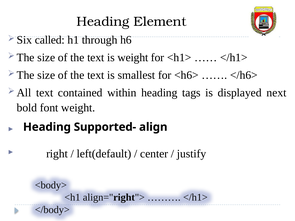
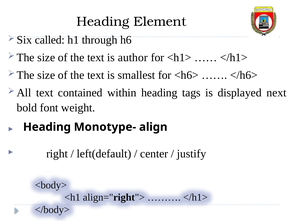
is weight: weight -> author (133, 58)
Supported-: Supported- -> Monotype- (105, 127)
